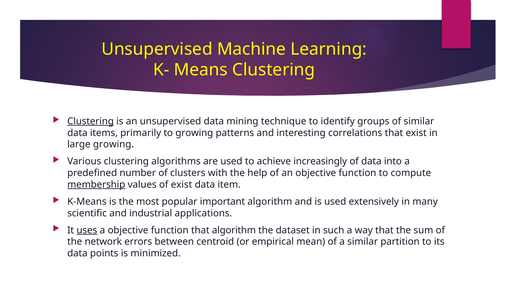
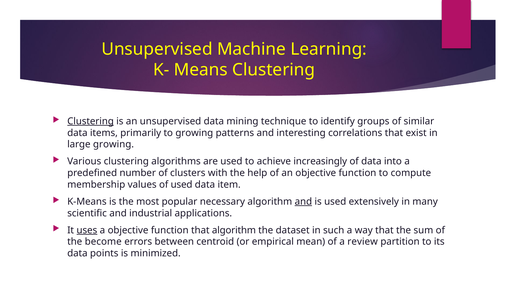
membership underline: present -> none (96, 185)
of exist: exist -> used (182, 185)
important: important -> necessary (222, 202)
and underline: none -> present (303, 202)
network: network -> become (103, 242)
a similar: similar -> review (363, 242)
